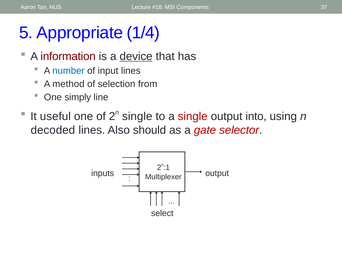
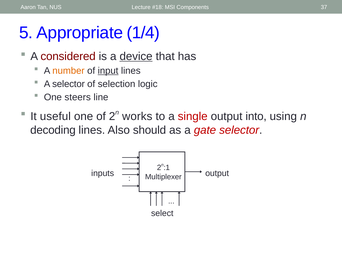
information: information -> considered (68, 56)
number colour: blue -> orange (68, 71)
input underline: none -> present (108, 71)
A method: method -> selector (69, 84)
from: from -> logic (148, 84)
simply: simply -> steers (78, 97)
n single: single -> works (137, 117)
decoded: decoded -> decoding (53, 130)
